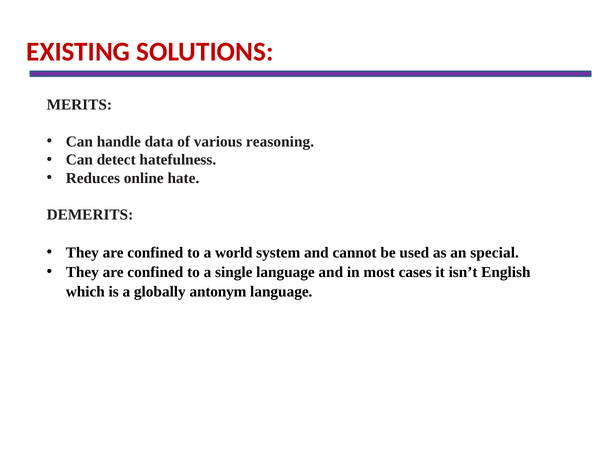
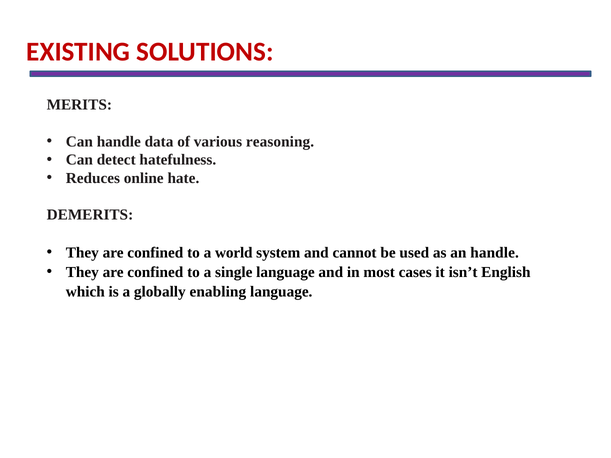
an special: special -> handle (495, 253)
antonym: antonym -> enabling (218, 292)
